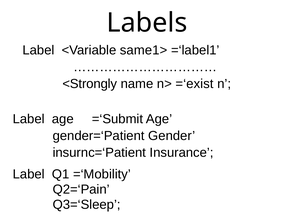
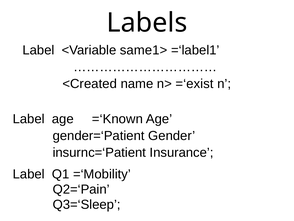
<Strongly: <Strongly -> <Created (90, 84)
=‘Submit: =‘Submit -> =‘Known (117, 119)
